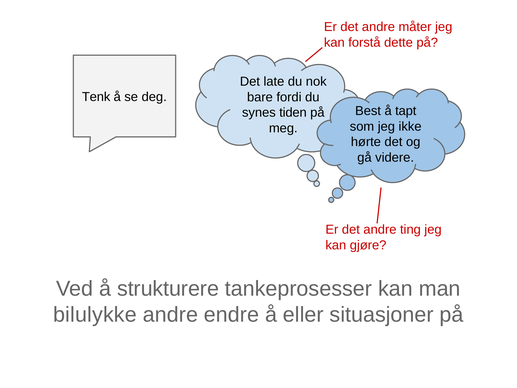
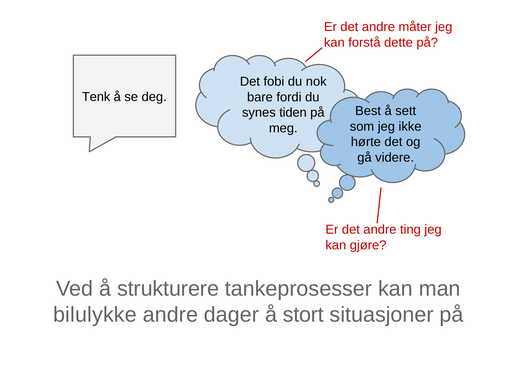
late: late -> fobi (274, 82)
tapt: tapt -> sett (406, 111)
endre: endre -> dager (232, 314)
eller: eller -> stort (303, 314)
